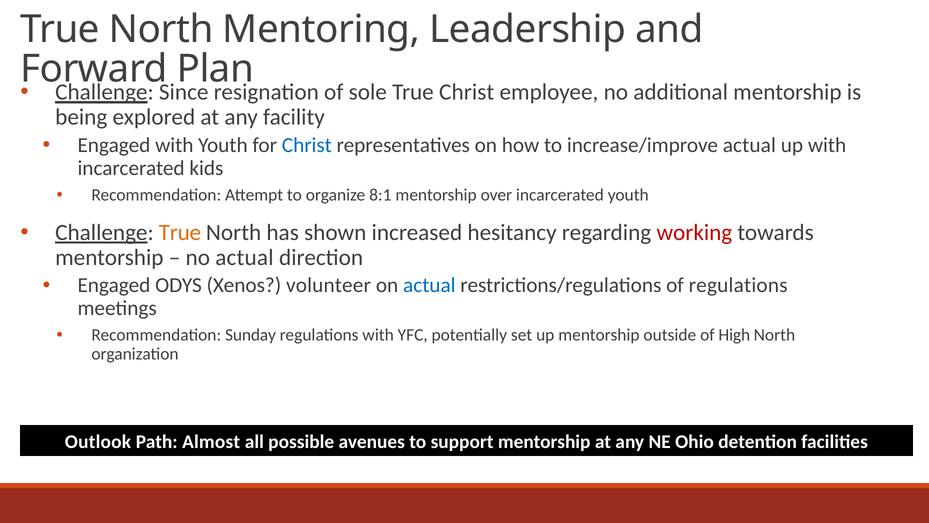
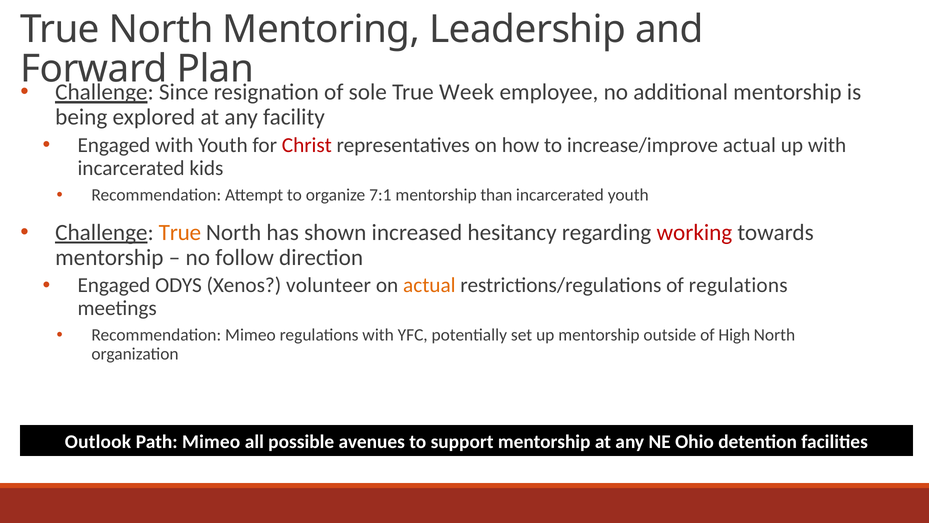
True Christ: Christ -> Week (467, 92)
Christ colour: blue -> red (307, 145)
8:1: 8:1 -> 7:1 (380, 195)
over: over -> than (496, 195)
no actual: actual -> follow (245, 257)
actual colour: blue -> orange (429, 285)
Recommendation Sunday: Sunday -> Mimeo (250, 335)
Path Almost: Almost -> Mimeo (211, 441)
